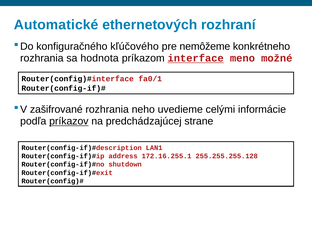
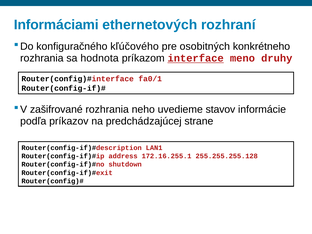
Automatické: Automatické -> Informáciami (56, 25)
nemôžeme: nemôžeme -> osobitných (205, 46)
možné: možné -> druhy (277, 58)
celými: celými -> stavov (220, 109)
príkazov underline: present -> none (69, 121)
